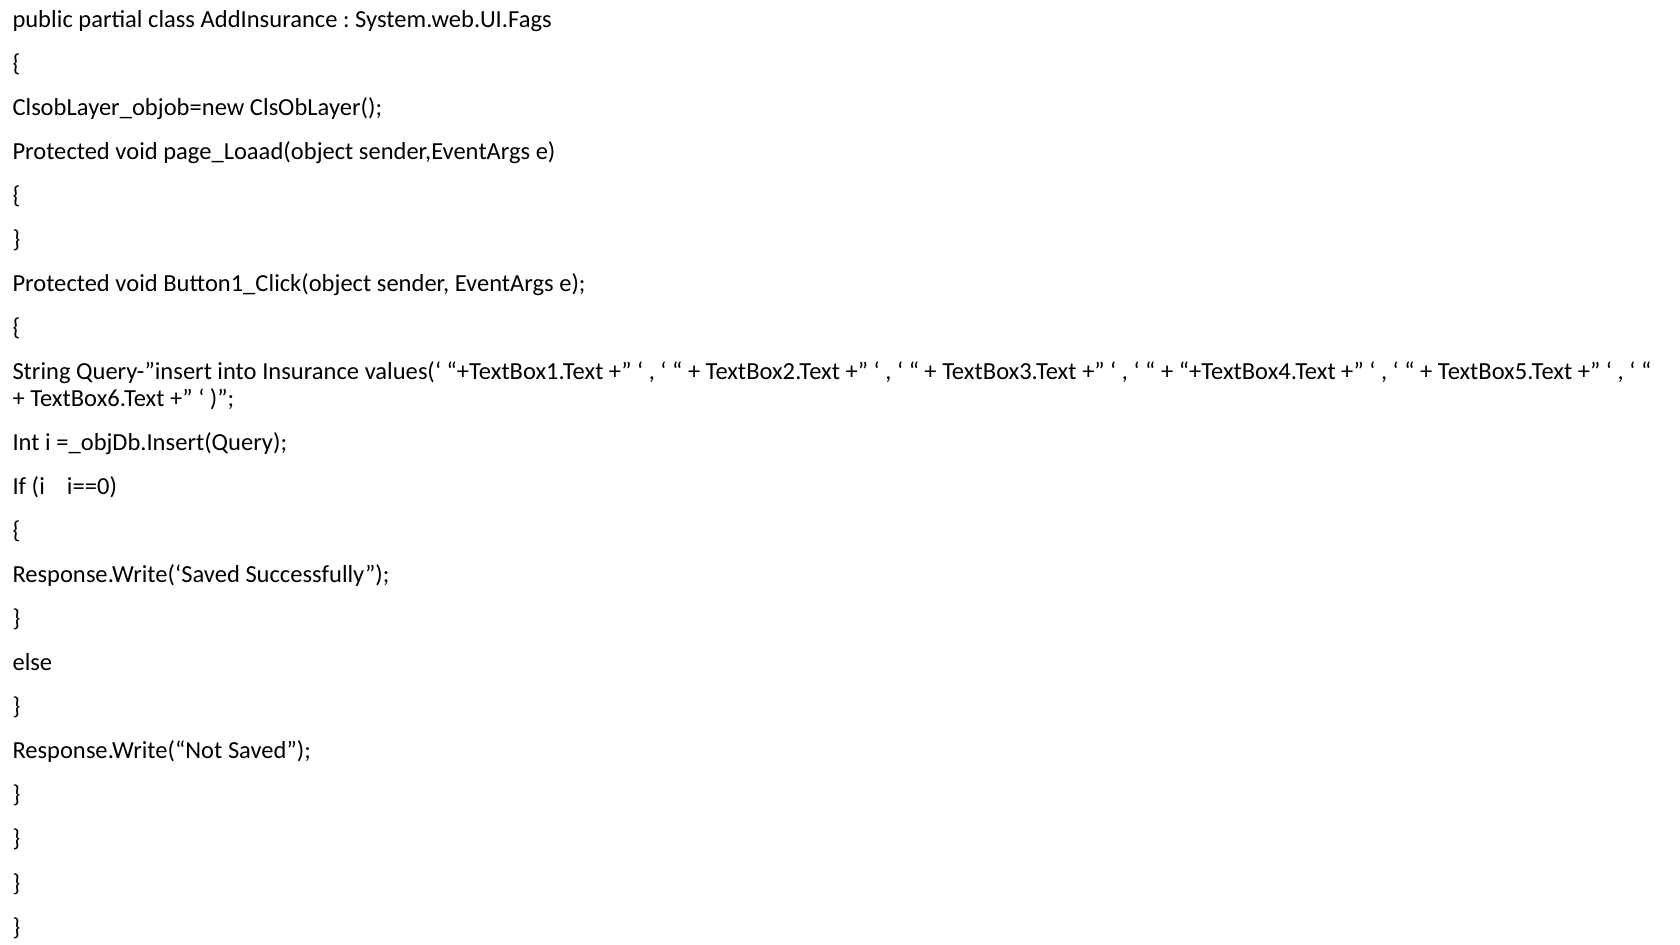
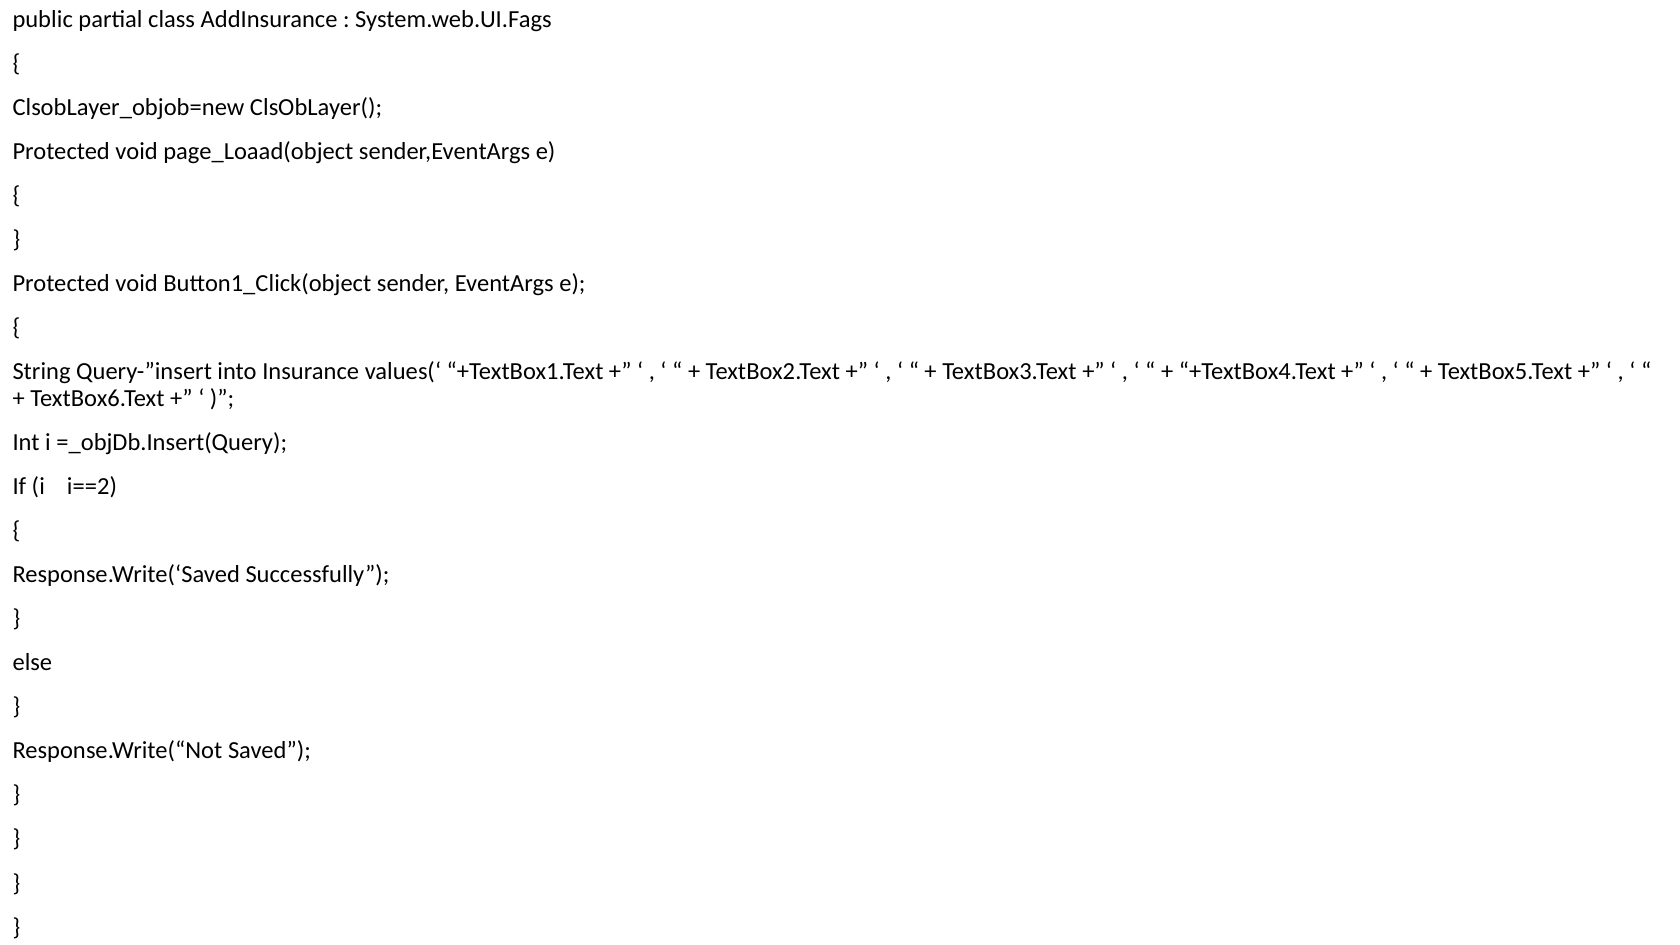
i==0: i==0 -> i==2 (92, 486)
